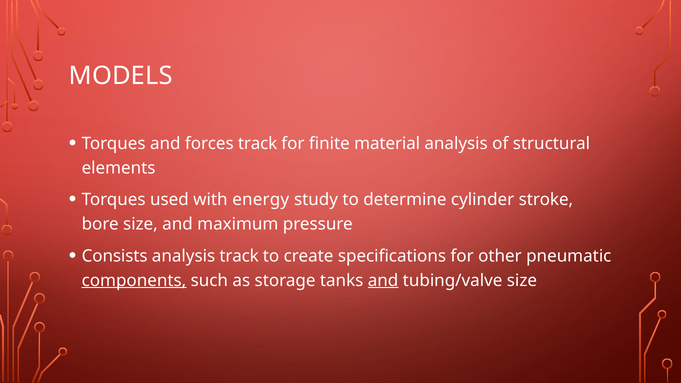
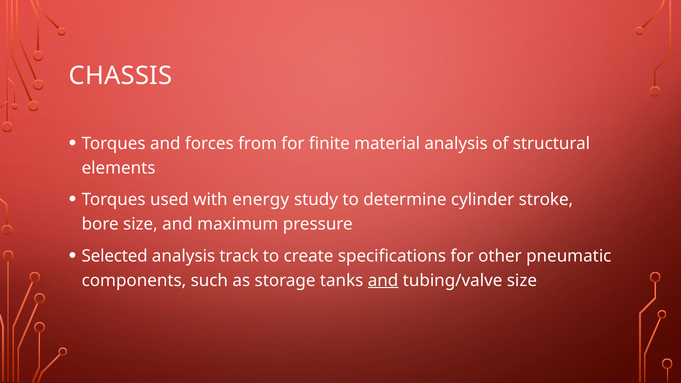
MODELS: MODELS -> CHASSIS (121, 76)
forces track: track -> from (258, 144)
Consists: Consists -> Selected (115, 256)
components underline: present -> none (134, 280)
